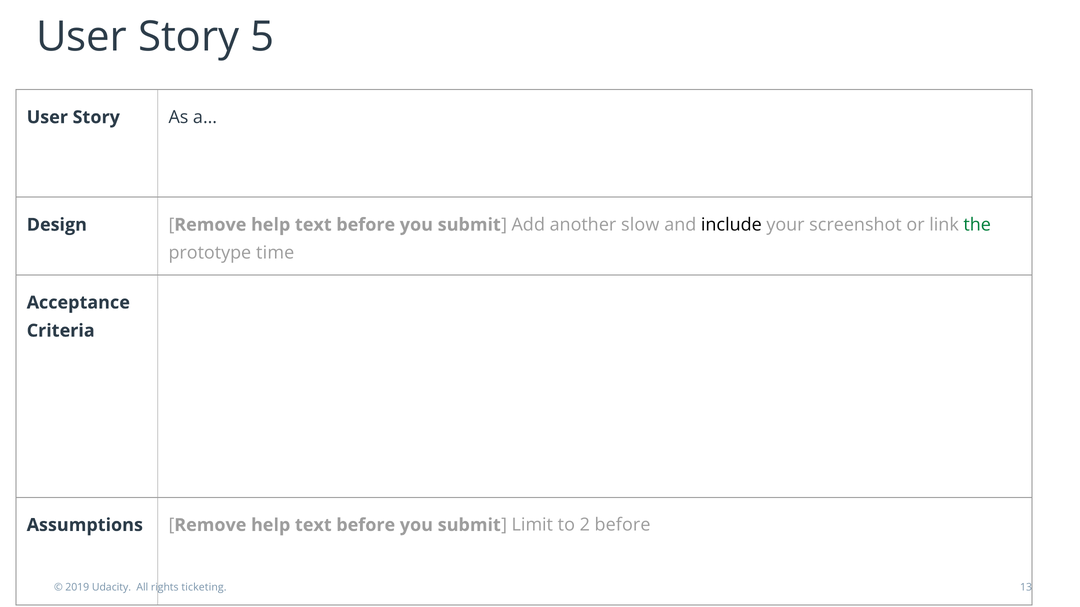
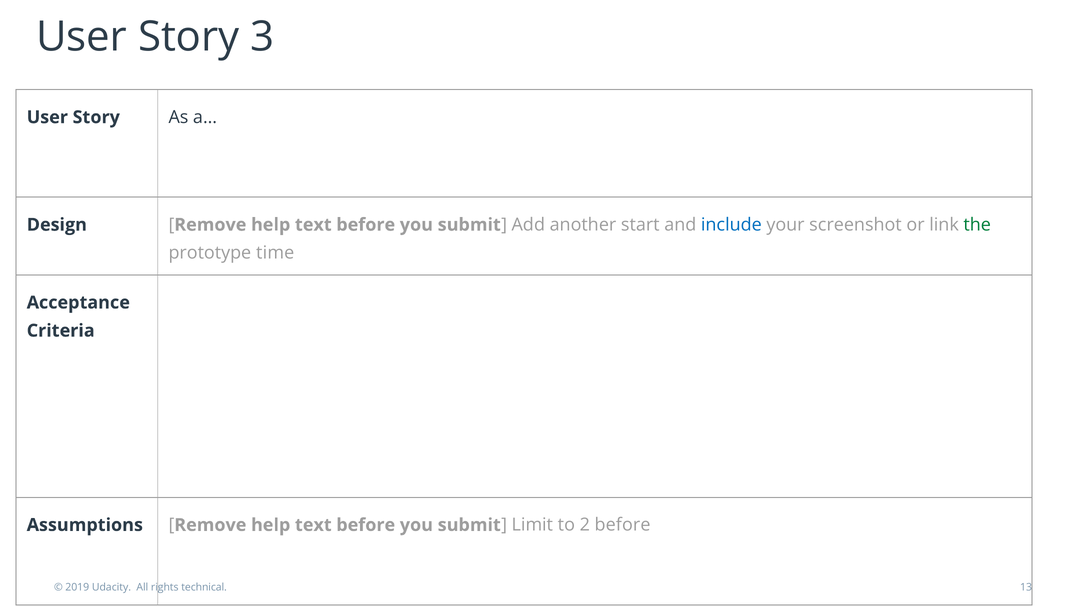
5: 5 -> 3 (262, 37)
slow: slow -> start (640, 225)
include colour: black -> blue (731, 225)
ticketing: ticketing -> technical (204, 588)
